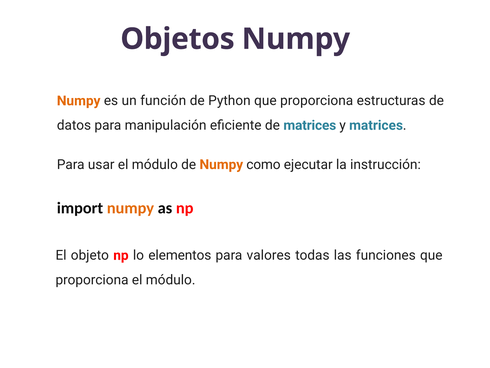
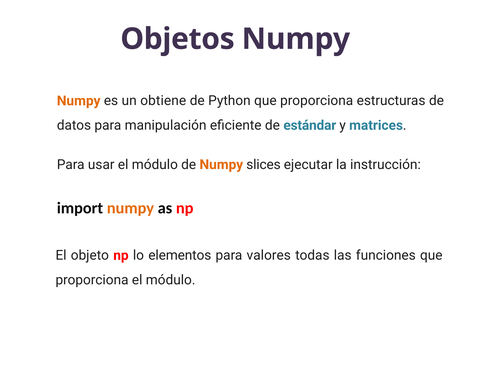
función: función -> obtiene (163, 101)
de matrices: matrices -> estándar (310, 125)
como: como -> slices (263, 164)
